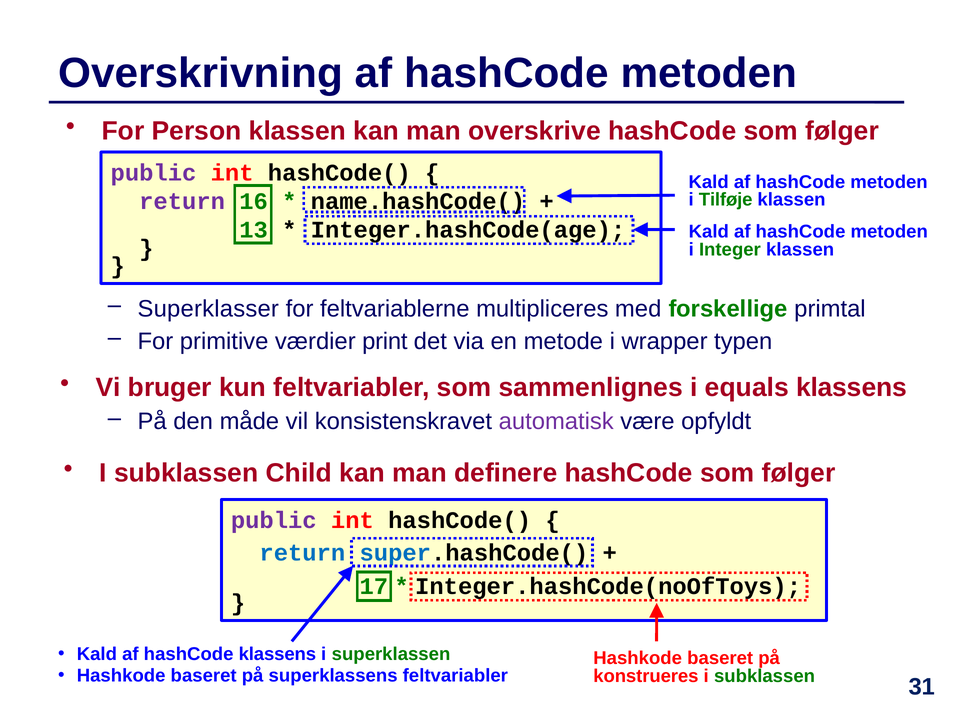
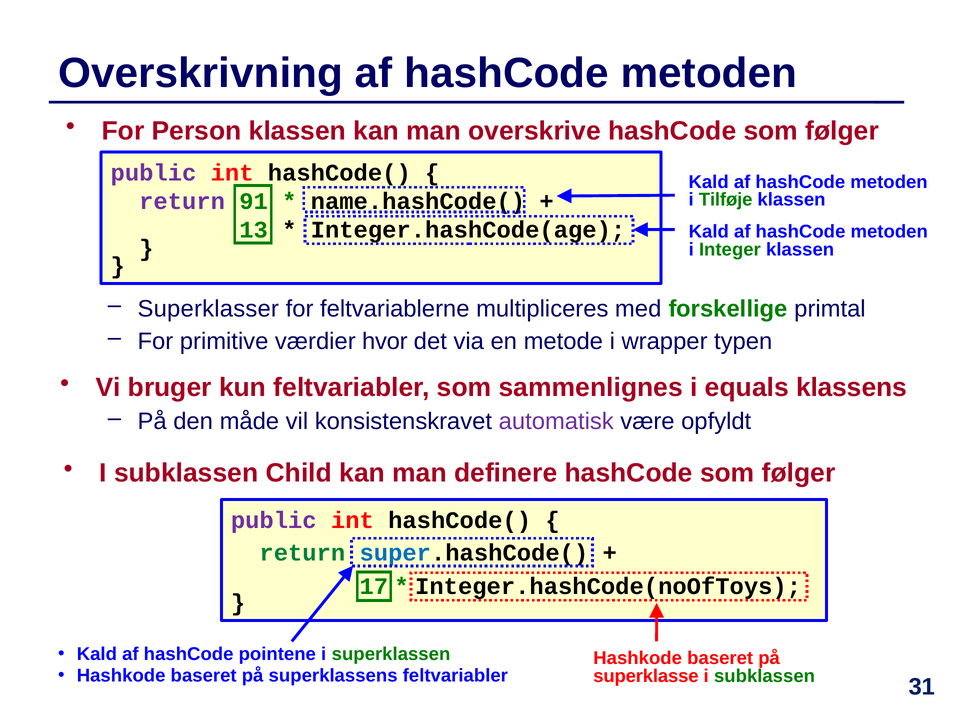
16: 16 -> 91 (254, 202)
print: print -> hvor (385, 342)
return colour: blue -> green (302, 553)
hashCode klassens: klassens -> pointene (277, 655)
konstrueres: konstrueres -> superklasse (646, 677)
